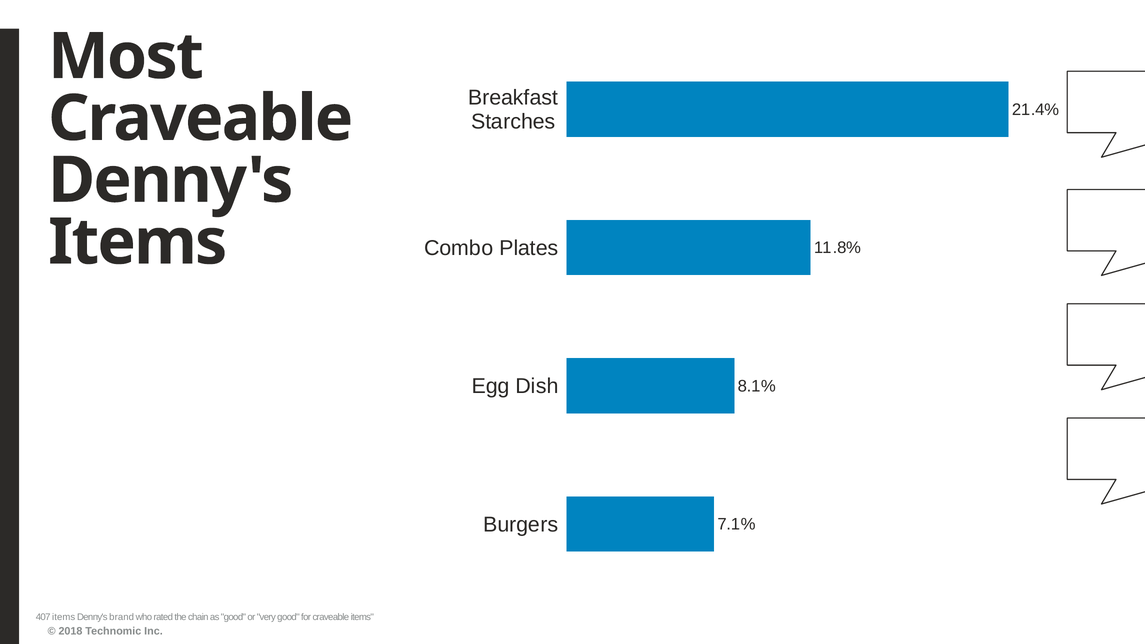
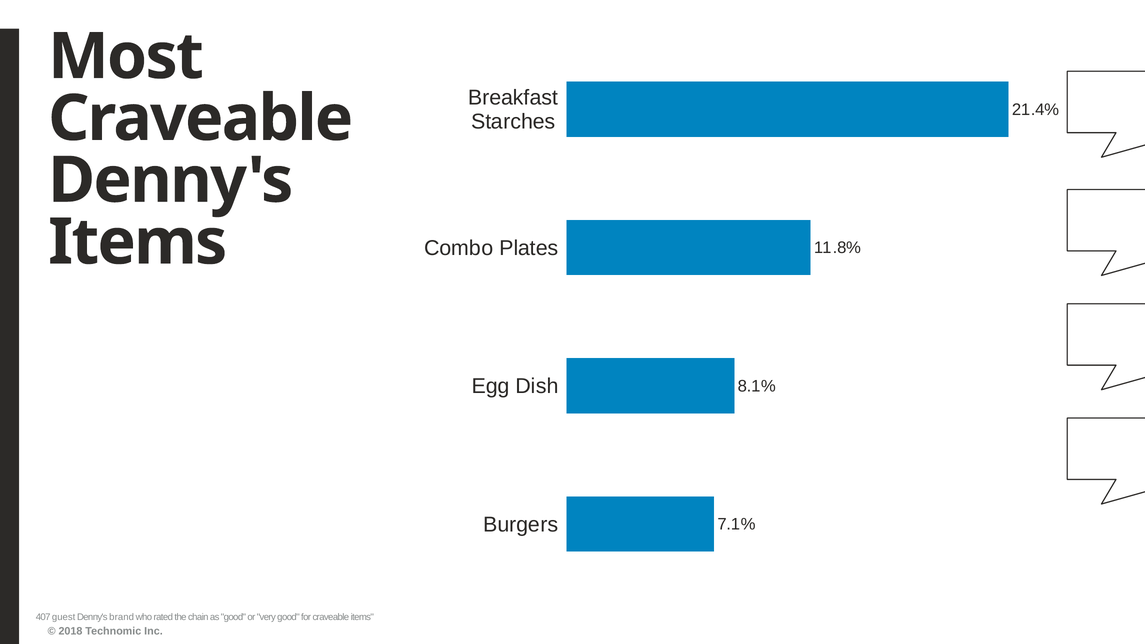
407 items: items -> guest (64, 617)
